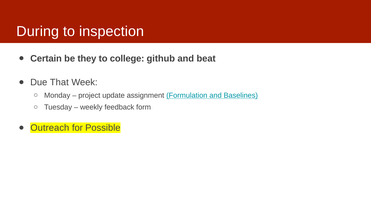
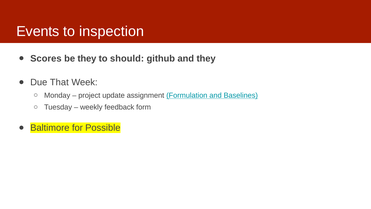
During: During -> Events (38, 31)
Certain: Certain -> Scores (46, 58)
college: college -> should (127, 58)
and beat: beat -> they (206, 58)
Outreach: Outreach -> Baltimore (50, 128)
